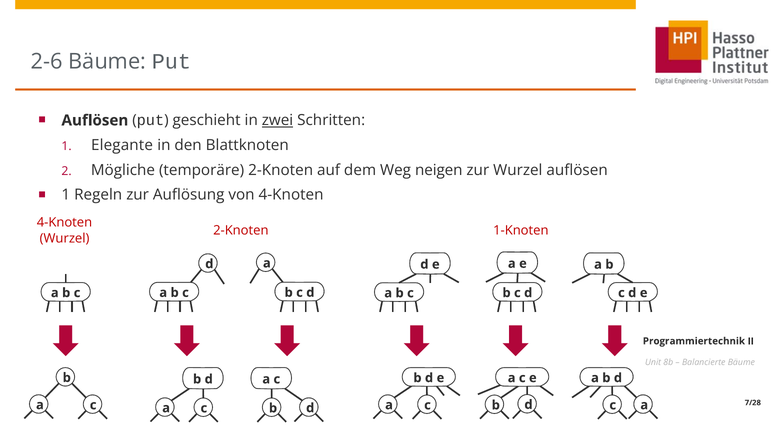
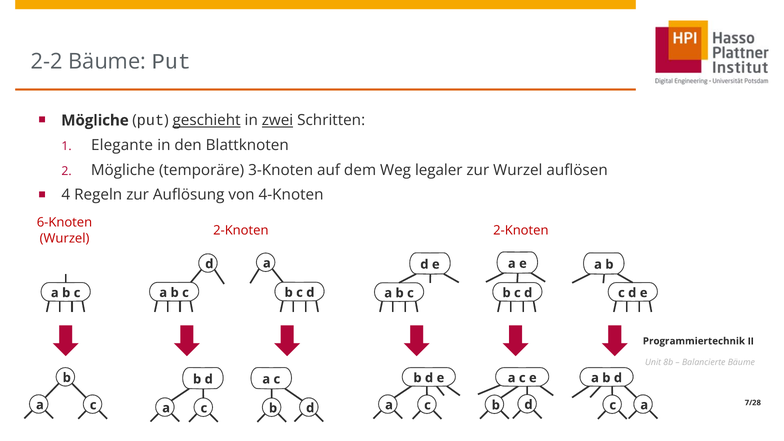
2-6: 2-6 -> 2-2 (47, 62)
Auflösen: Auflösen -> Mögliche (95, 120)
geschieht underline: none -> present (207, 120)
temporäre 2-Knoten: 2-Knoten -> 3-Knoten (281, 170)
neigen: neigen -> legaler (439, 170)
1: 1 -> 4 (66, 195)
4-Knoten: 4-Knoten -> 6-Knoten (64, 223)
2-Knoten 1-Knoten: 1-Knoten -> 2-Knoten (521, 230)
